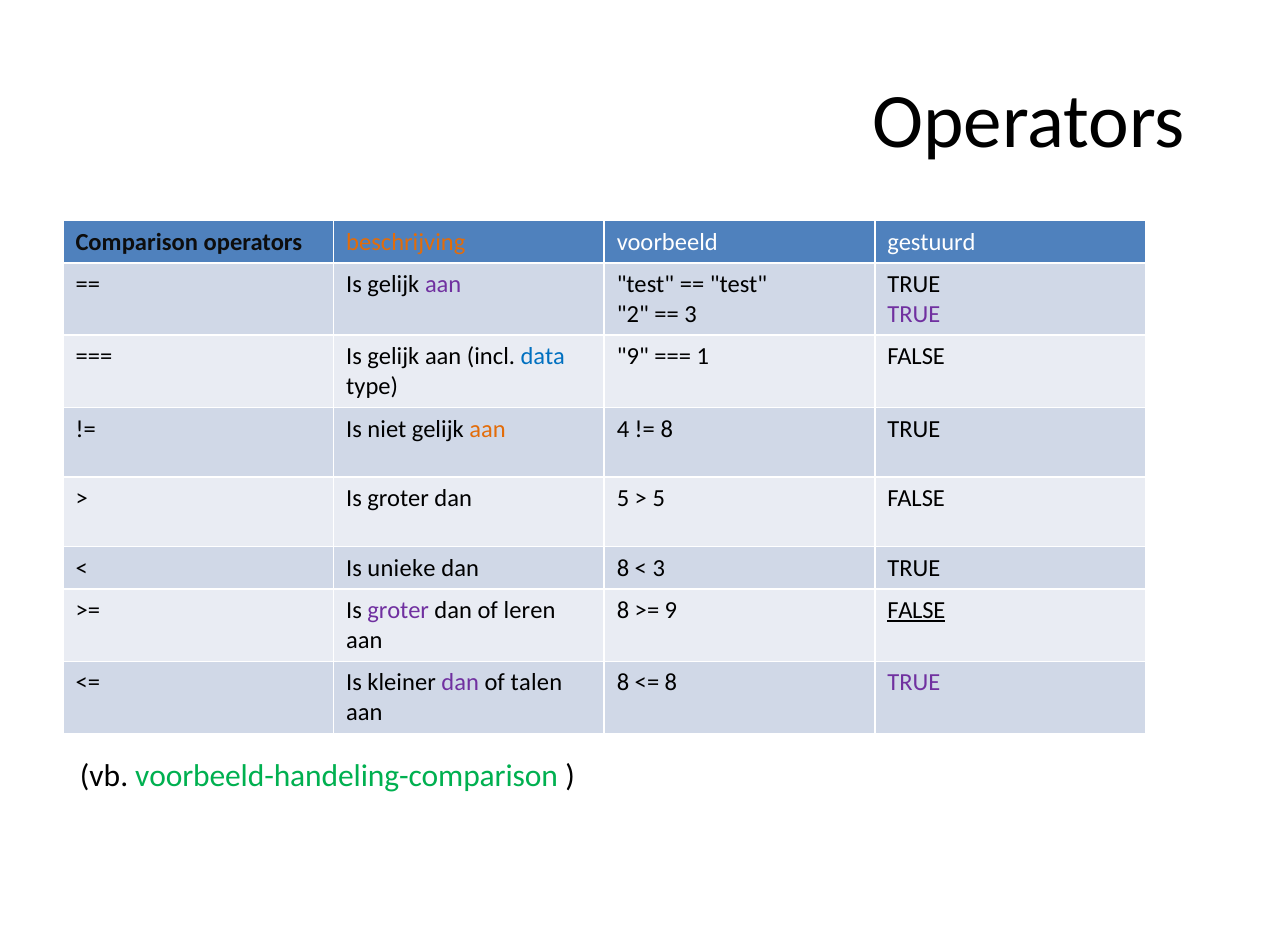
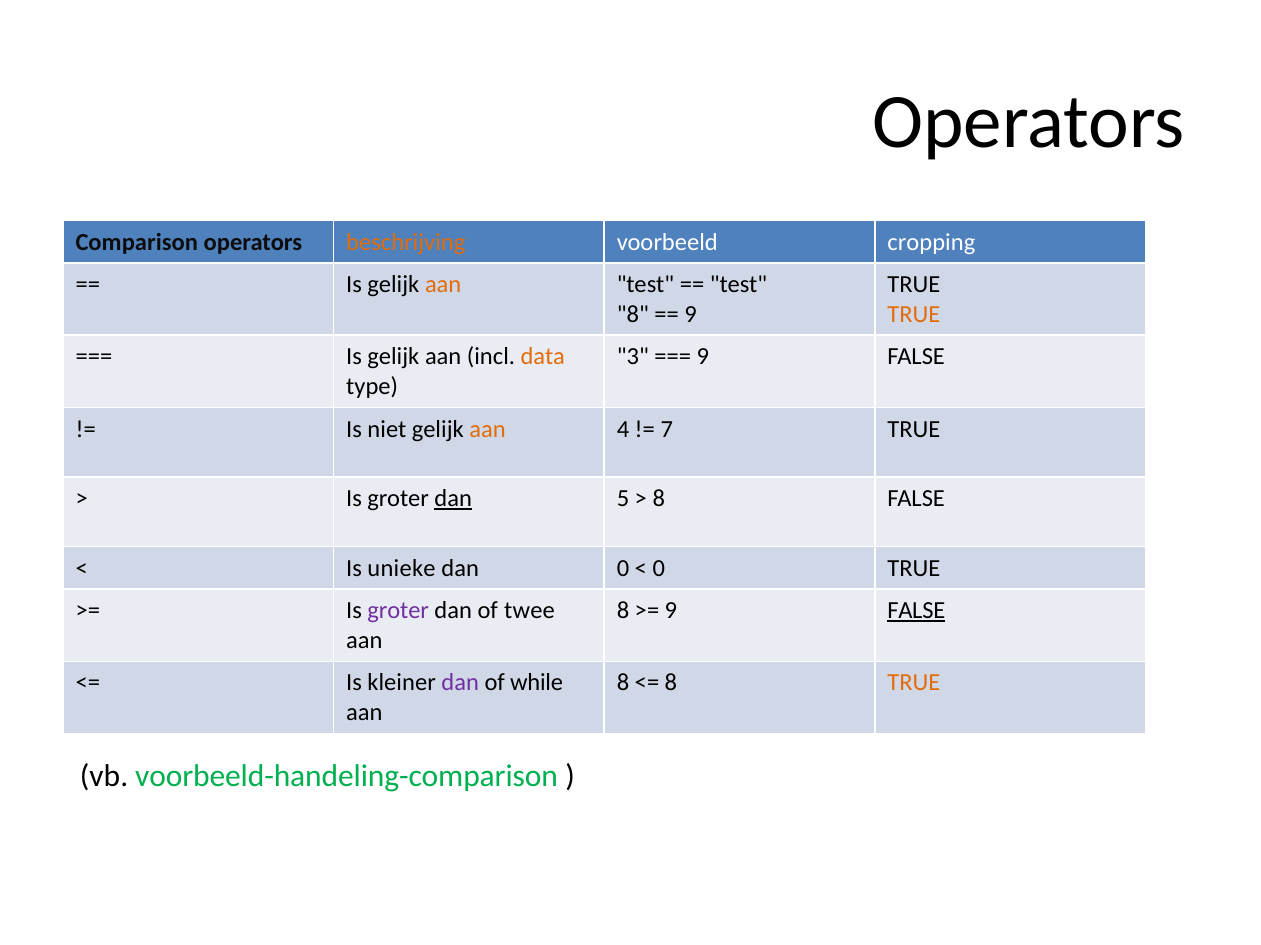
gestuurd: gestuurd -> cropping (931, 242)
aan colour: purple -> orange (443, 285)
2: 2 -> 8 (633, 315)
3: 3 -> 9 (691, 315)
TRUE colour: purple -> orange (914, 315)
data colour: blue -> orange (543, 357)
9: 9 -> 3 (633, 357)
1: 1 -> 9 (703, 357)
8: 8 -> 7 (667, 429)
dan underline: none -> present (453, 499)
5: 5 -> 8 (659, 499)
dan 8: 8 -> 0 (623, 569)
3: 3 -> 0 (659, 569)
leren: leren -> twee (529, 611)
talen: talen -> while (537, 683)
TRUE colour: purple -> orange (914, 683)
